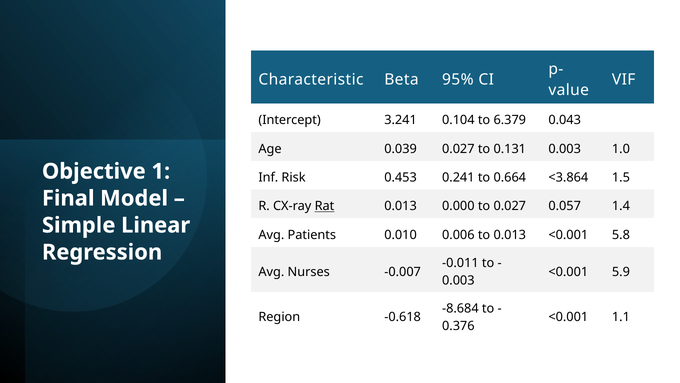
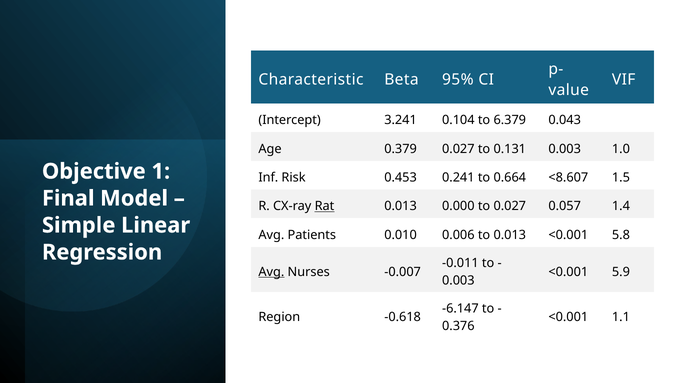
0.039: 0.039 -> 0.379 (401, 149)
<3.864: <3.864 -> <8.607 (568, 177)
Avg underline: none -> present (271, 271)
-8.684: -8.684 -> -6.147 (460, 308)
